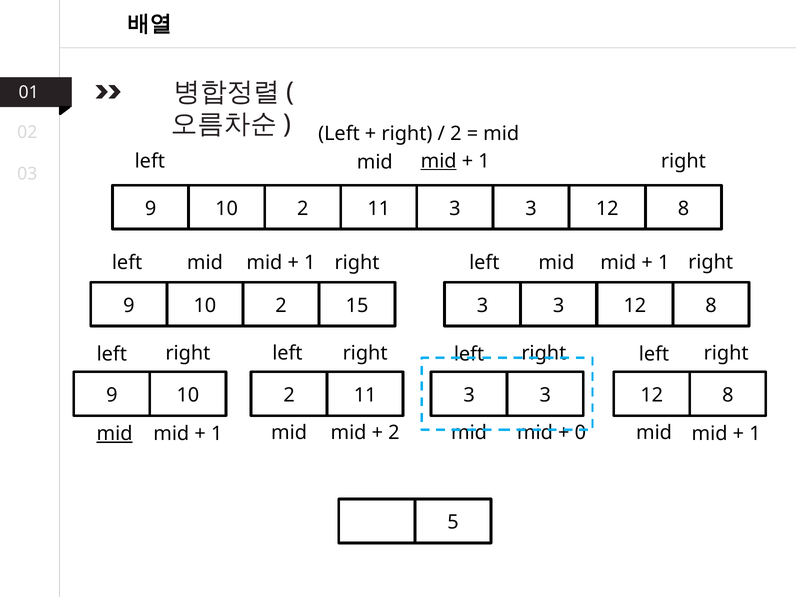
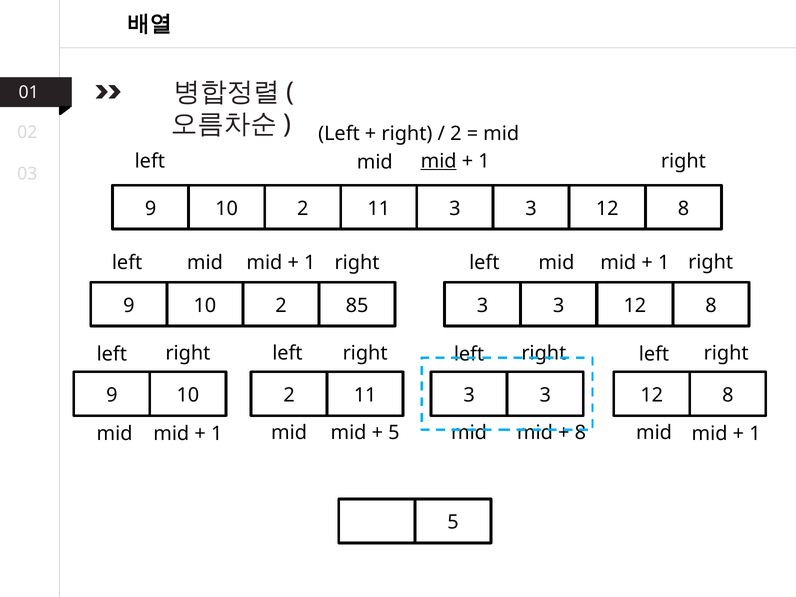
15: 15 -> 85 (357, 306)
mid underline: present -> none (115, 434)
2: 2 -> 5 (394, 433)
0: 0 -> 8 (580, 433)
